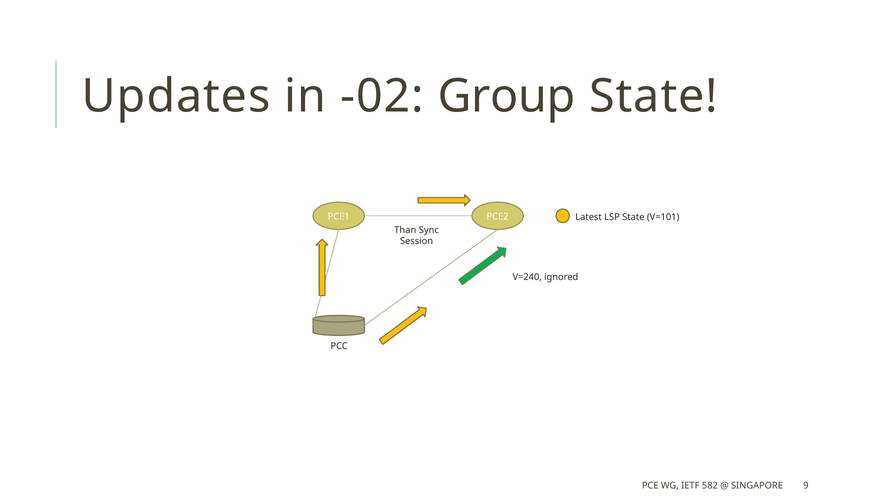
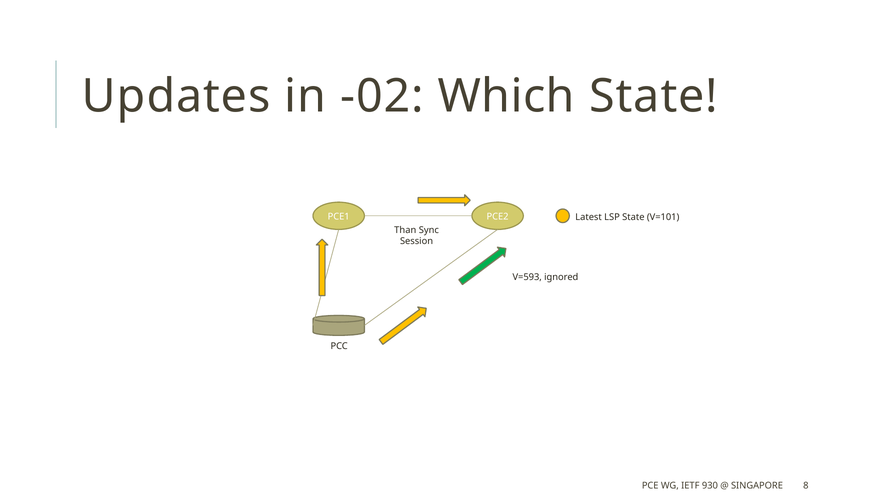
Group: Group -> Which (506, 96)
V=240: V=240 -> V=593 (527, 277)
582: 582 -> 930 (710, 486)
9: 9 -> 8 (806, 486)
